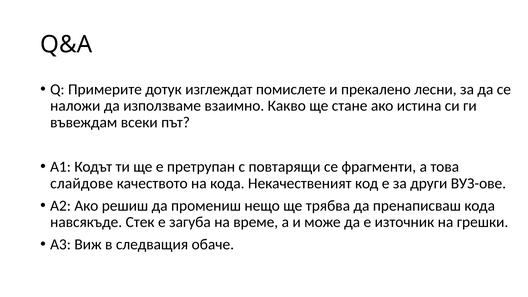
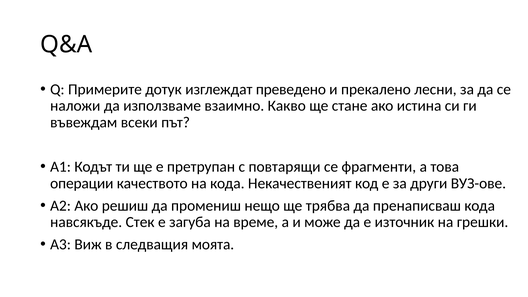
помислете: помислете -> преведено (291, 89)
слайдове: слайдове -> операции (82, 183)
обаче: обаче -> моята (213, 244)
